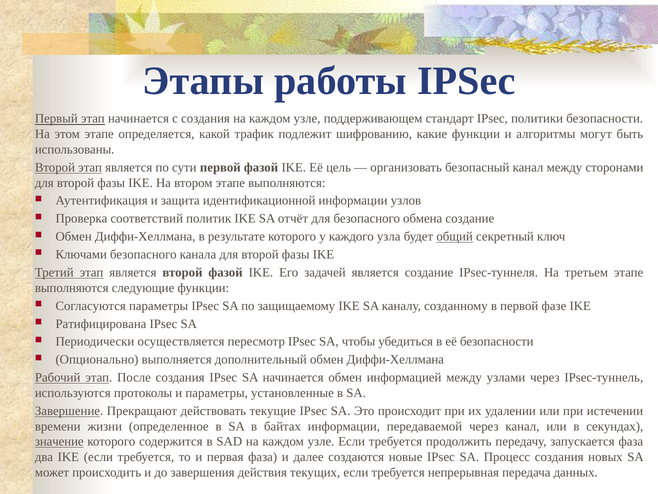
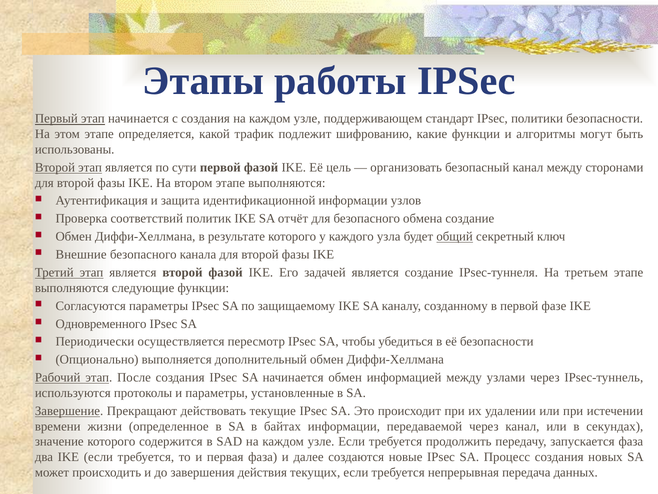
Ключами: Ключами -> Внешние (81, 254)
Ратифицирована: Ратифицирована -> Одновременного (101, 323)
значение underline: present -> none (59, 441)
